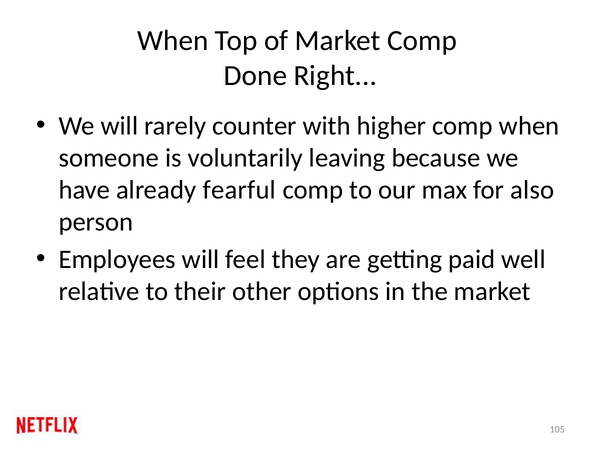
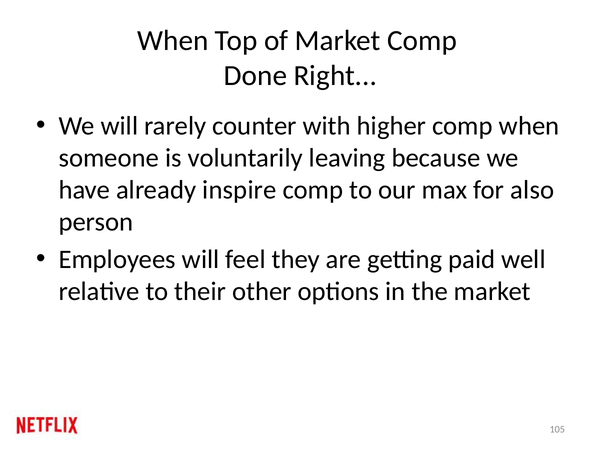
fearful: fearful -> inspire (239, 190)
